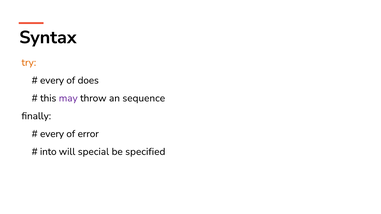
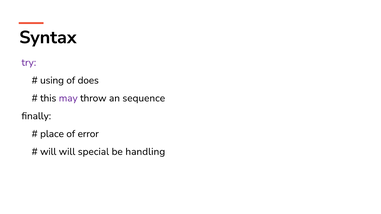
try colour: orange -> purple (29, 63)
every: every -> using (52, 80)
every: every -> place (52, 134)
into: into -> will (48, 152)
specified: specified -> handling (145, 152)
